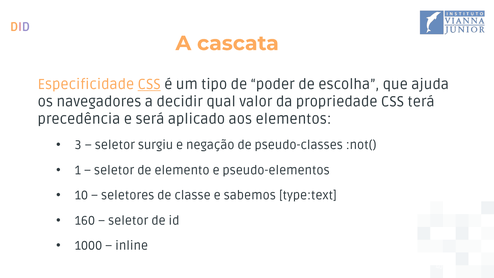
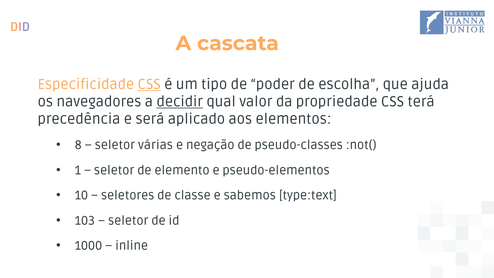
decidir underline: none -> present (180, 102)
3: 3 -> 8 (78, 145)
surgiu: surgiu -> várias (156, 145)
160: 160 -> 103 (85, 221)
